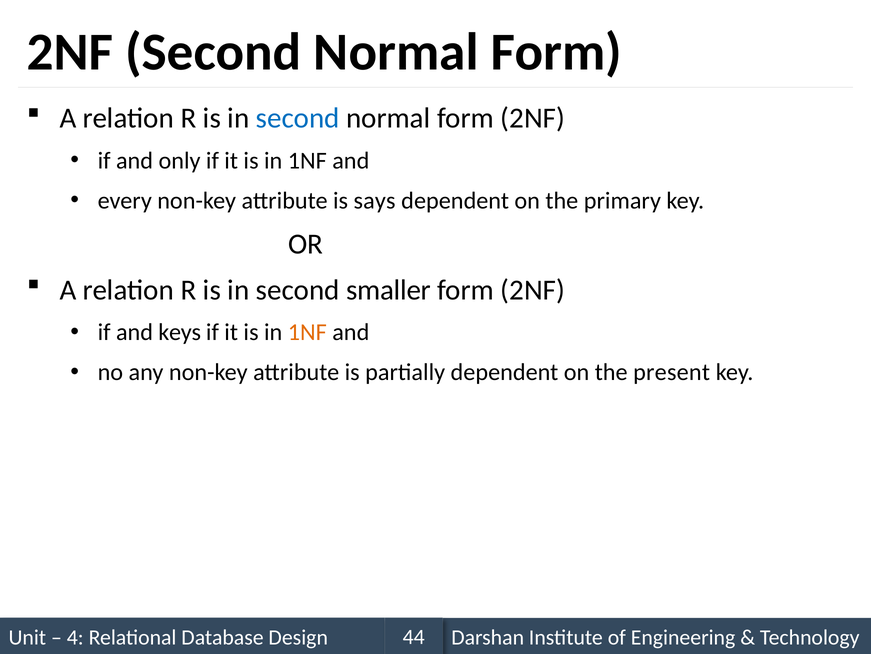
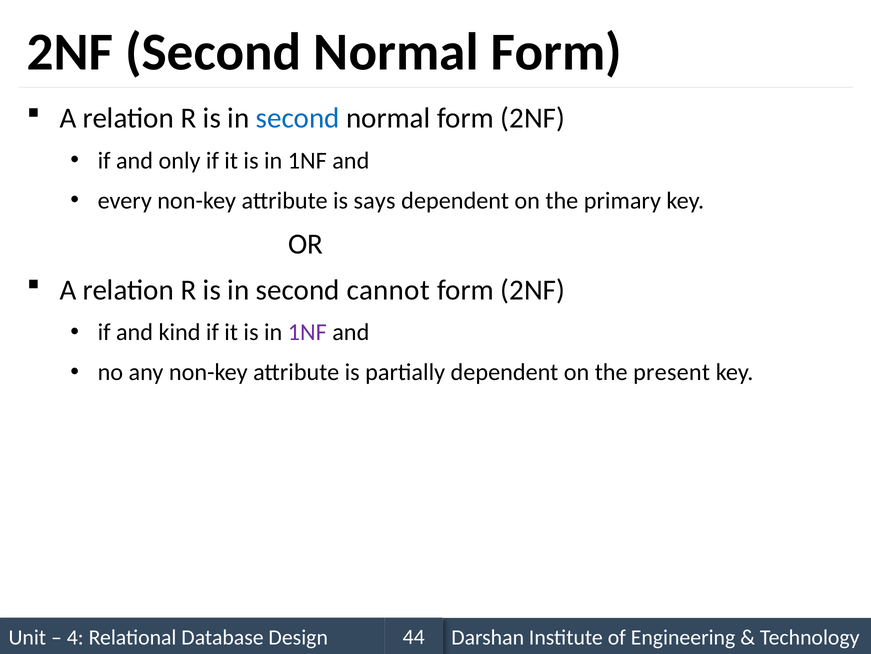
smaller: smaller -> cannot (388, 290)
keys: keys -> kind (180, 332)
1NF colour: orange -> purple (307, 332)
